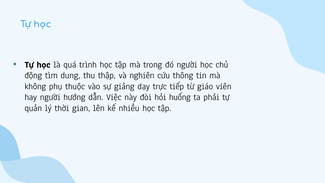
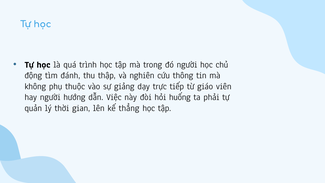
dung: dung -> đánh (70, 75)
nhiều: nhiều -> thẳng (129, 108)
